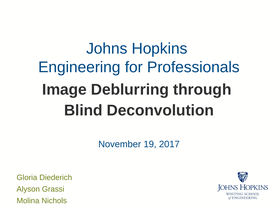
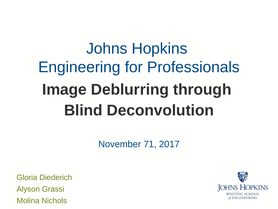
19: 19 -> 71 (150, 144)
